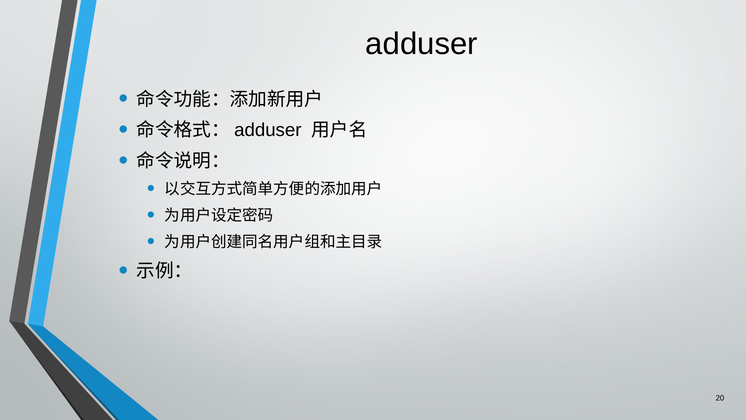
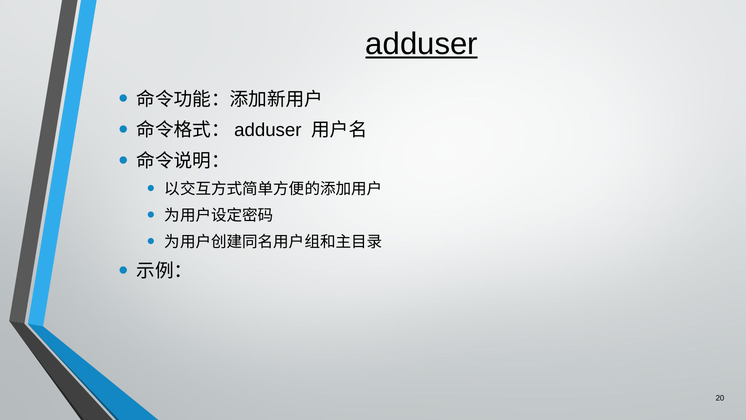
adduser underline: none -> present (422, 44)
